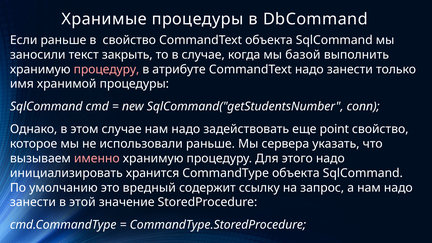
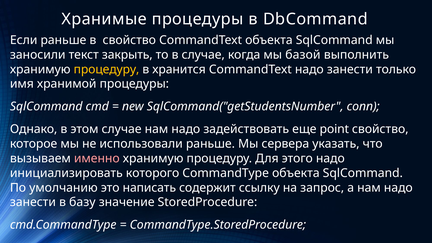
процедуру colour: pink -> yellow (106, 69)
атрибуте: атрибуте -> хранится (179, 69)
хранится: хранится -> которого (153, 173)
вредный: вредный -> написать (149, 188)
этой: этой -> базу (82, 202)
